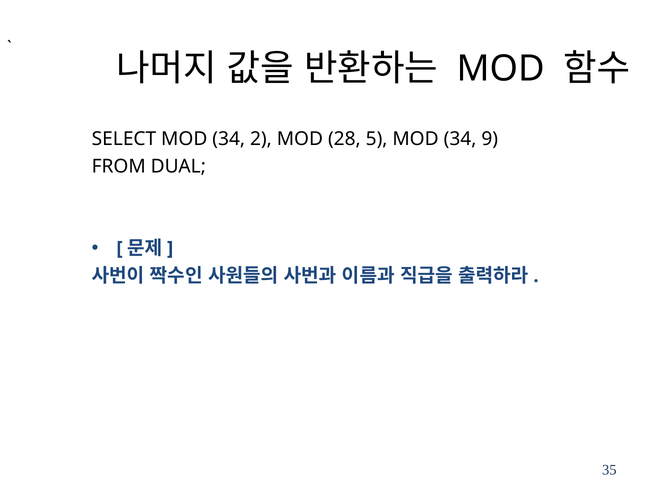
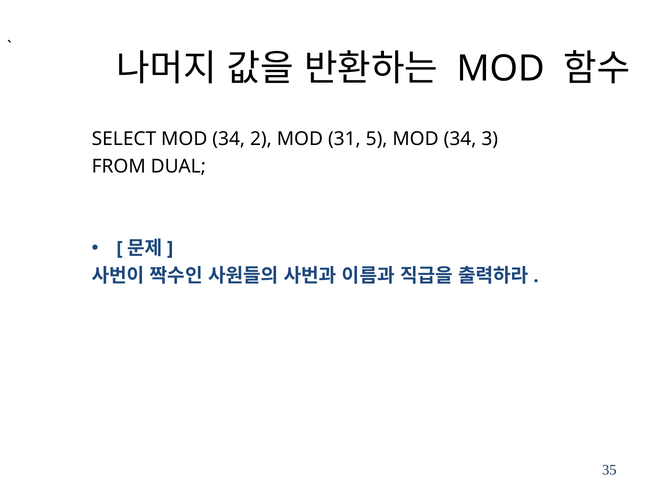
28: 28 -> 31 (344, 139)
9: 9 -> 3 (490, 139)
